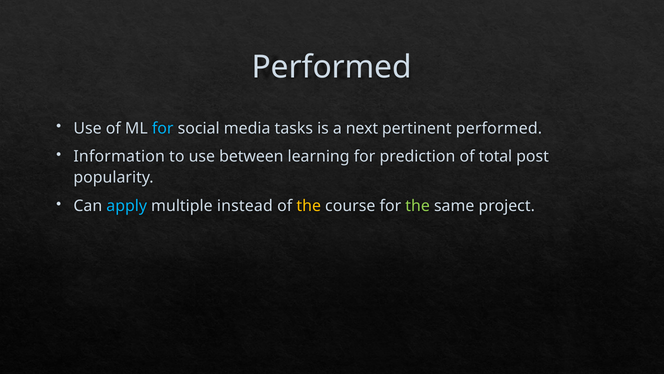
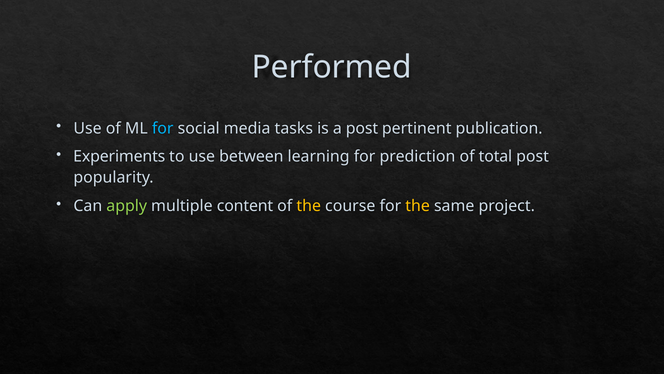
a next: next -> post (362, 128)
pertinent performed: performed -> publication (499, 128)
Information: Information -> Experiments (119, 156)
apply colour: light blue -> light green (127, 206)
instead: instead -> content (245, 206)
the colour: light green -> yellow (418, 206)
